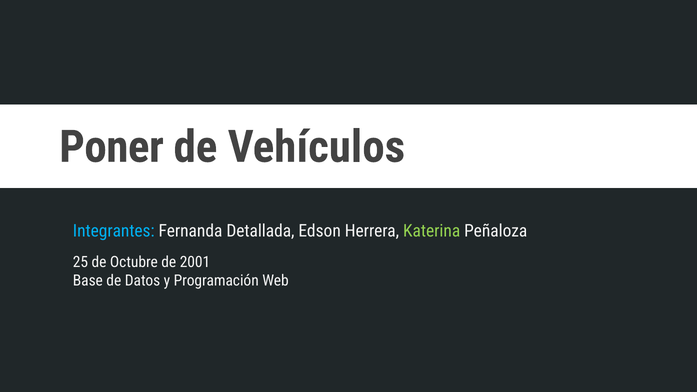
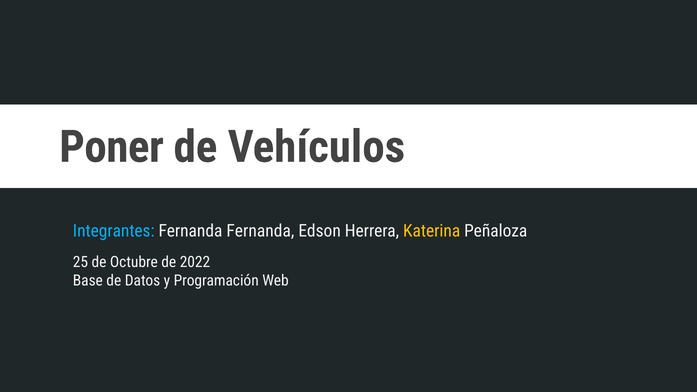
Fernanda Detallada: Detallada -> Fernanda (260, 231)
Katerina colour: light green -> yellow (432, 231)
2001: 2001 -> 2022 (195, 262)
